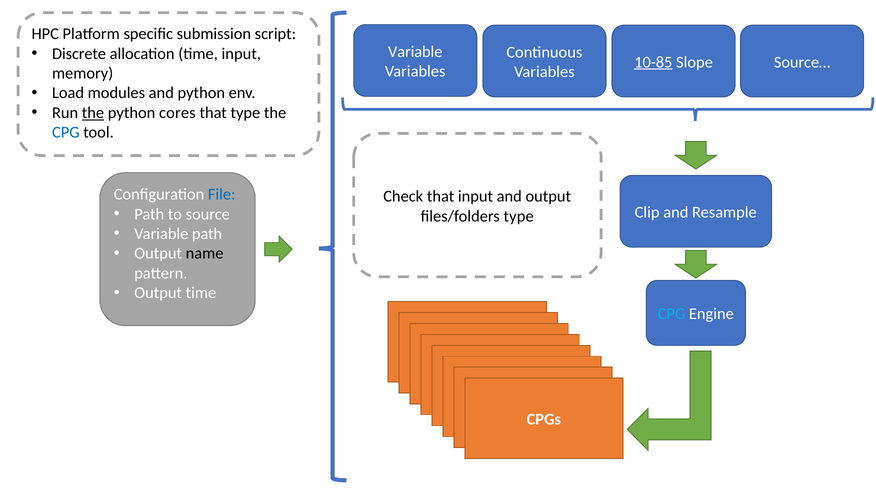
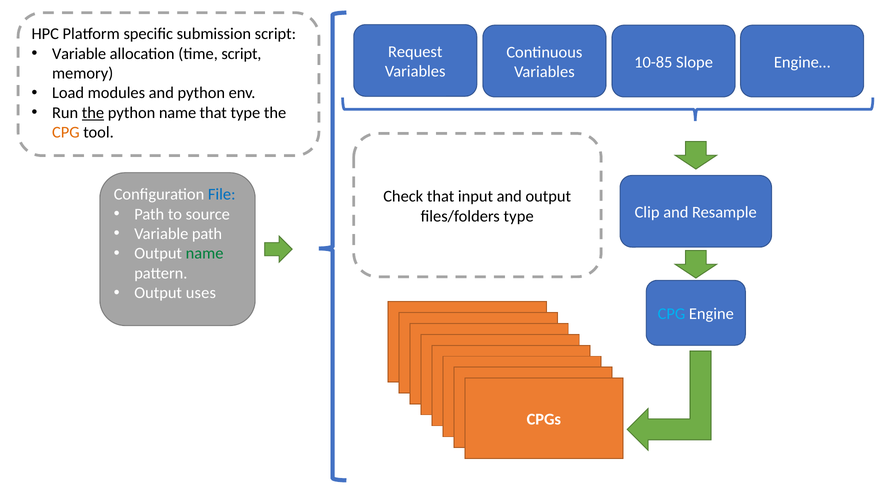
Variable: Variable -> Request (415, 52)
Discrete: Discrete -> Variable (79, 54)
time input: input -> script (241, 54)
10-85 underline: present -> none (653, 62)
Source…: Source… -> Engine… (802, 62)
python cores: cores -> name (178, 113)
CPG colour: blue -> orange (66, 132)
name colour: black -> green (205, 253)
Output time: time -> uses (201, 293)
